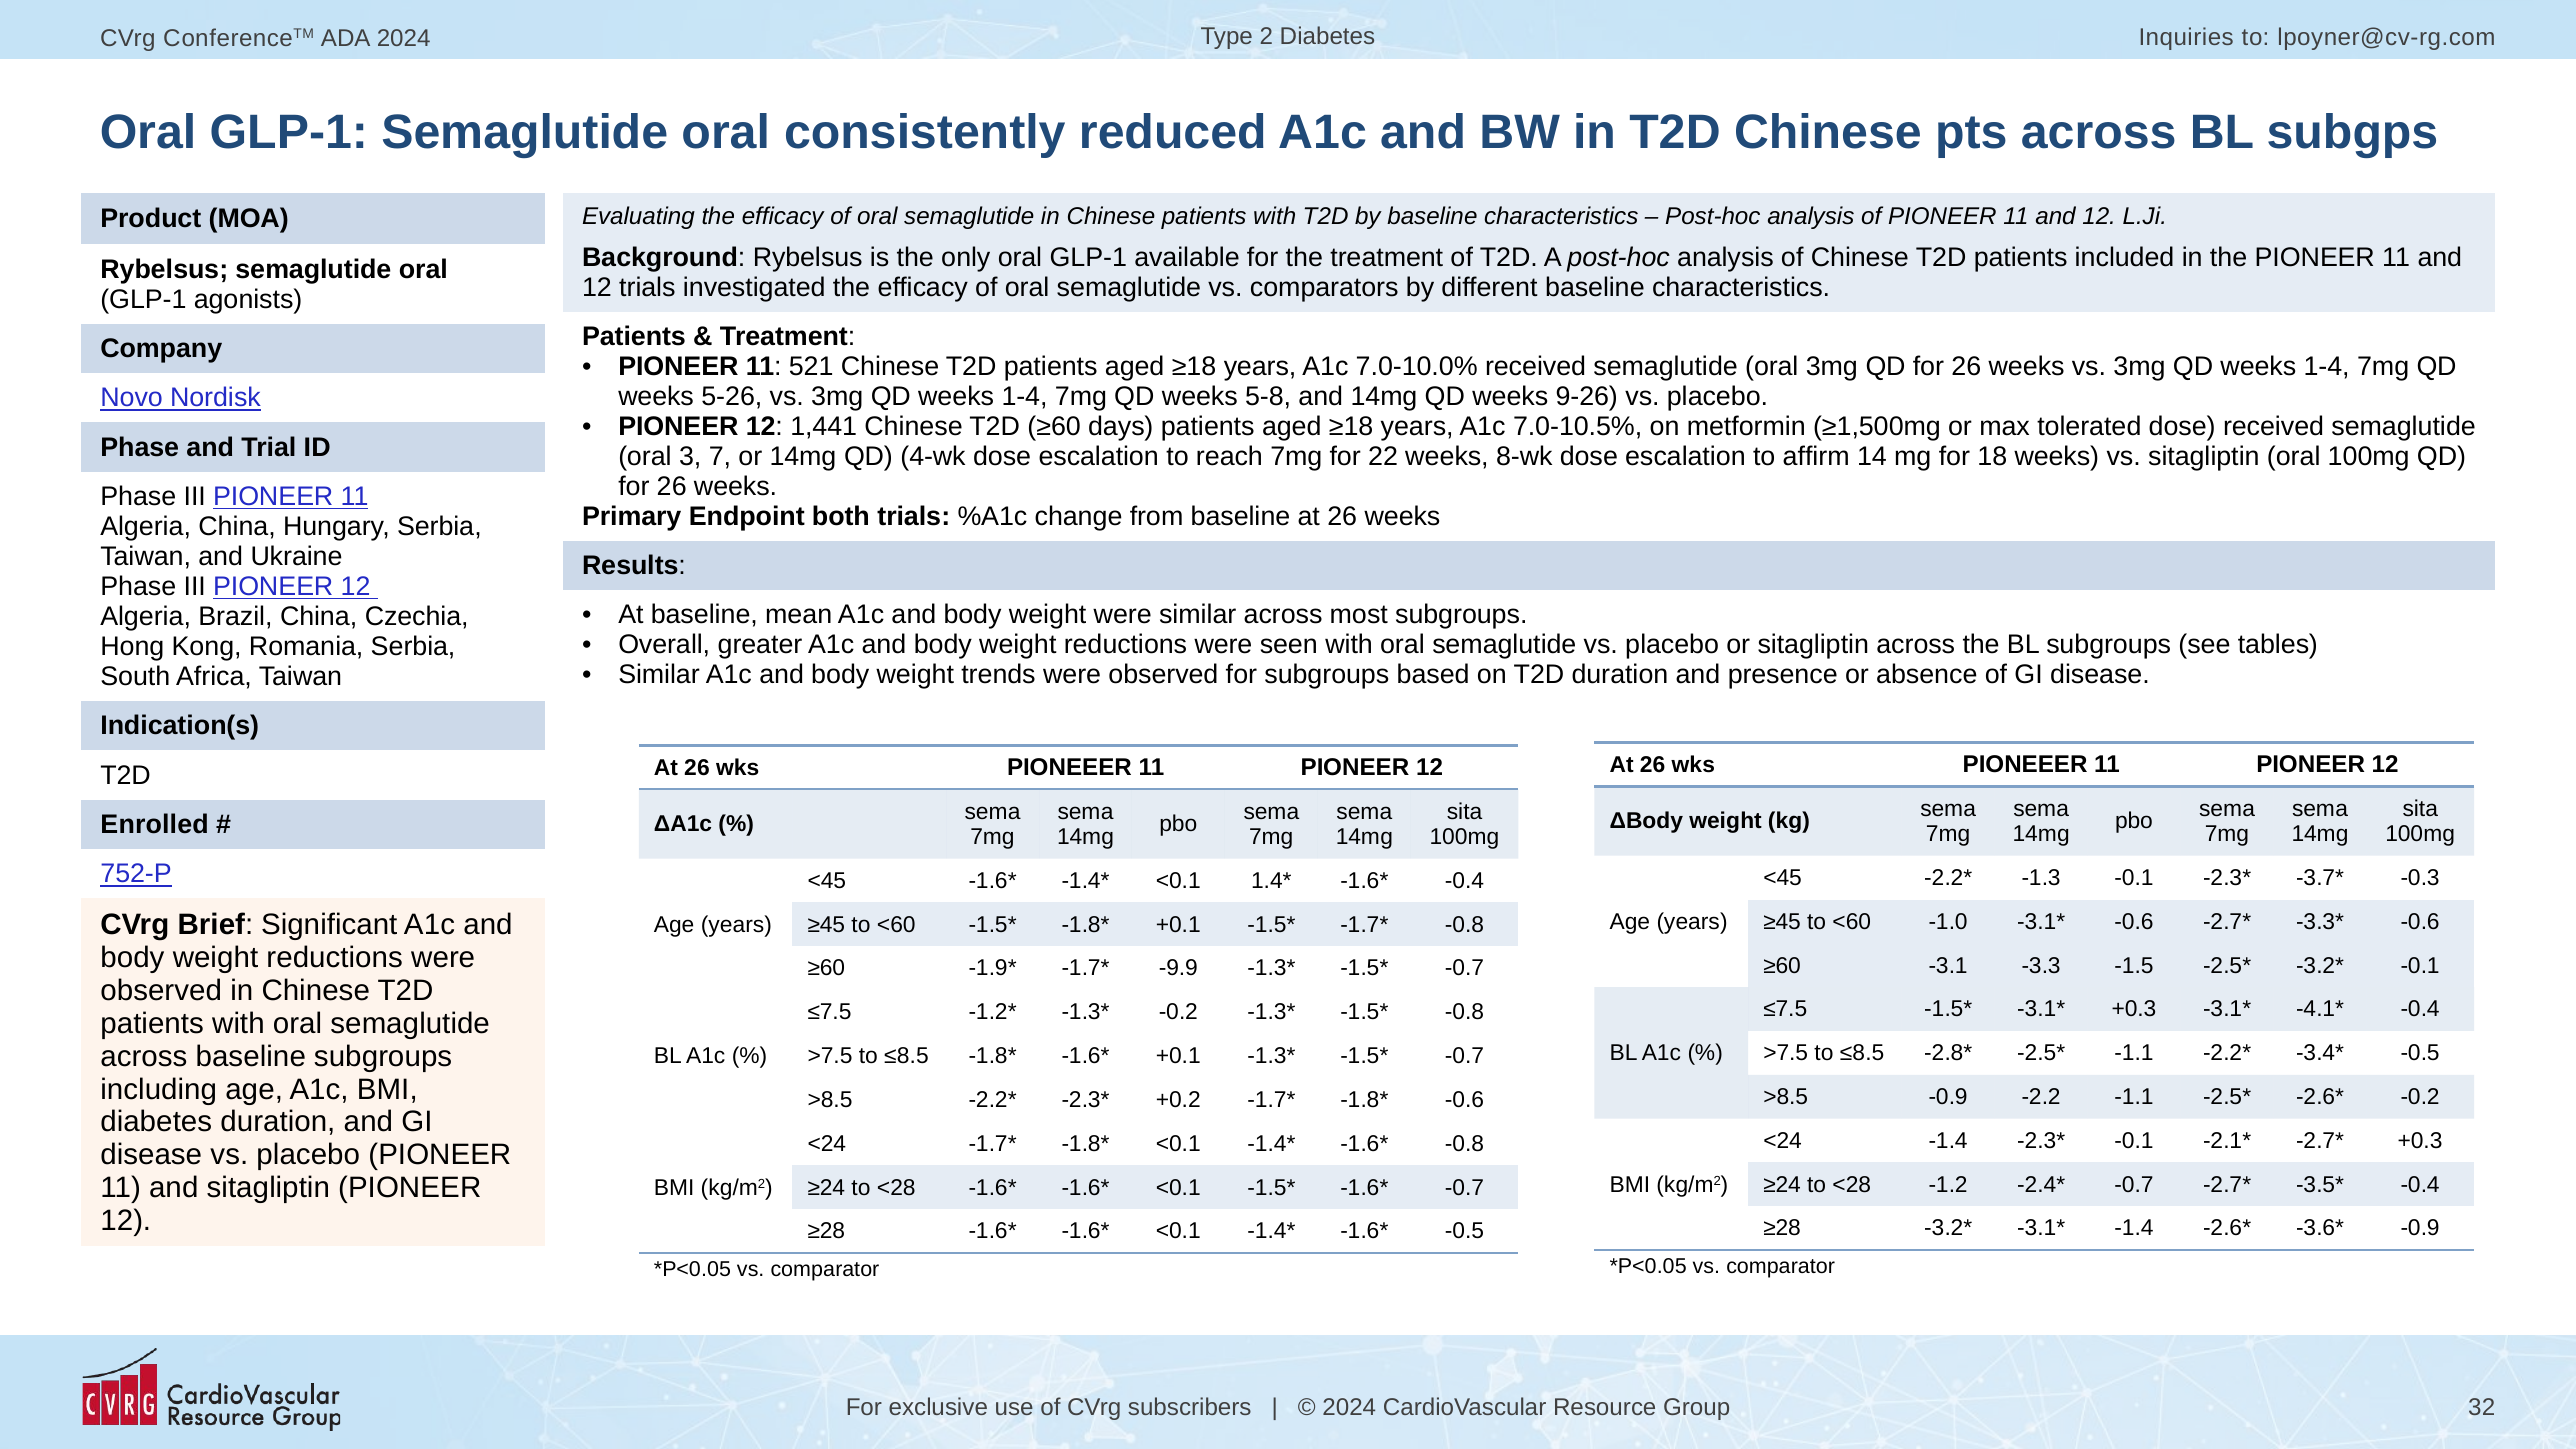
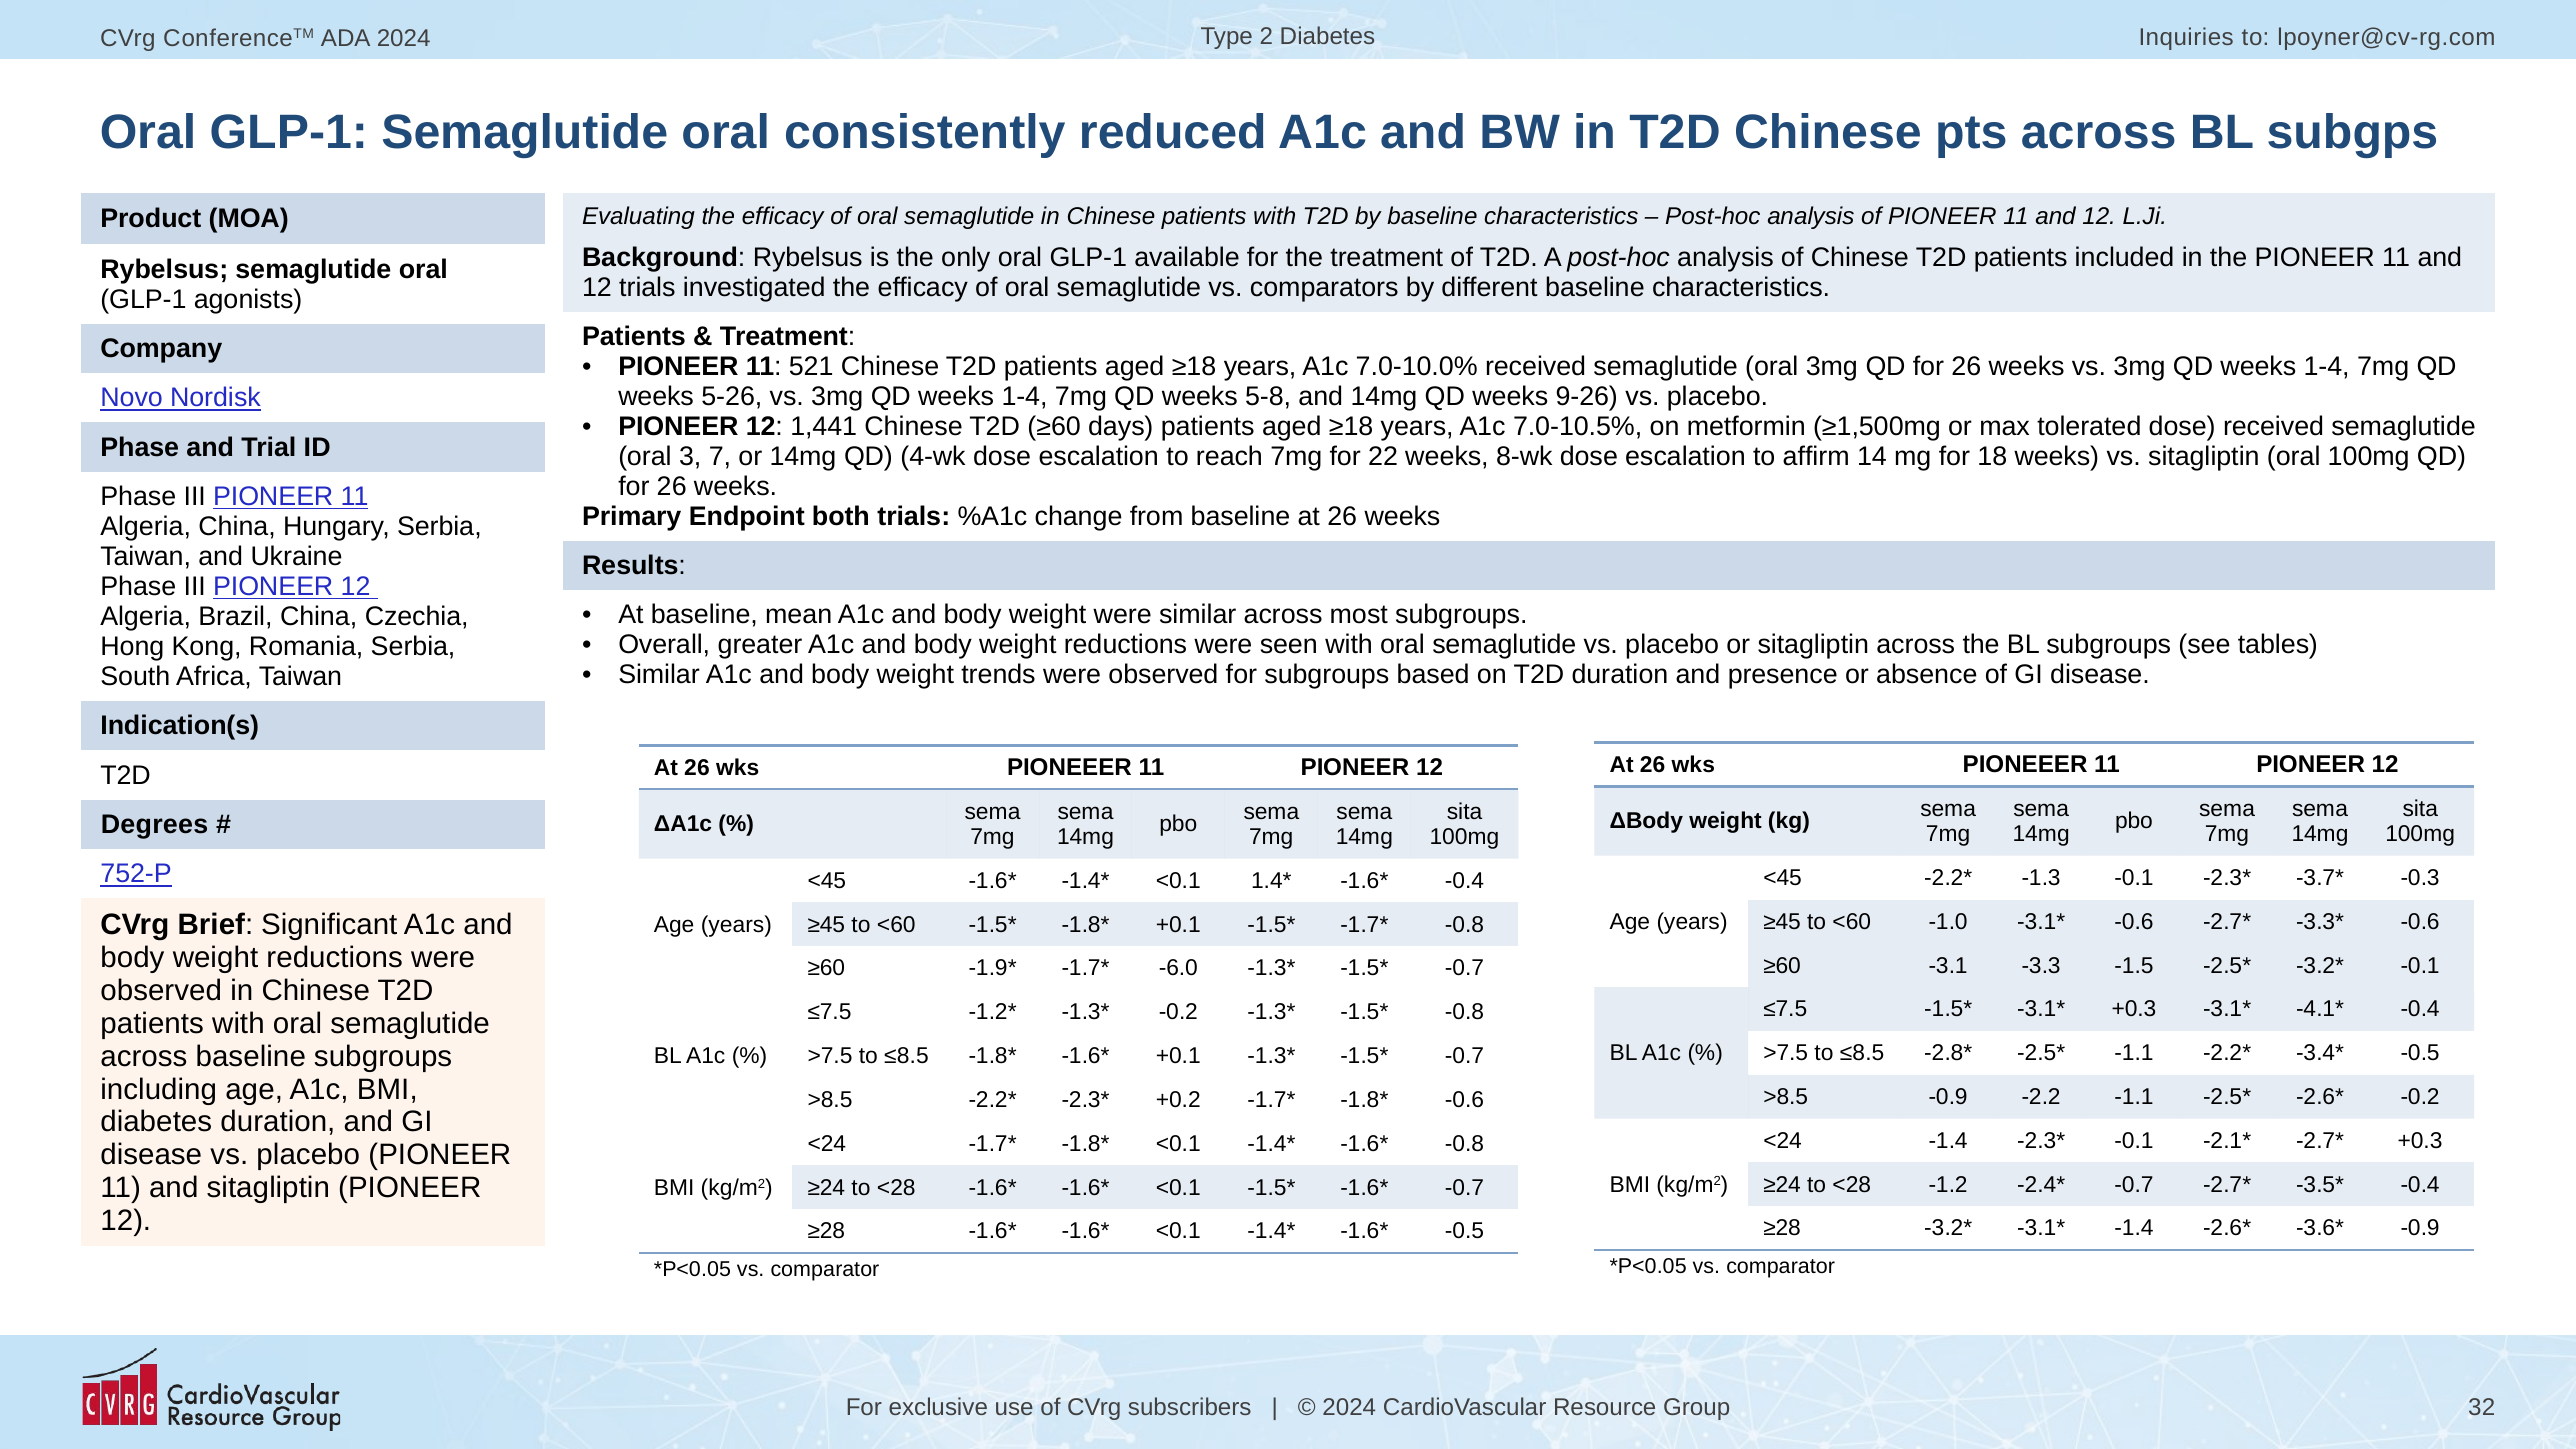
Enrolled: Enrolled -> Degrees (155, 825)
-9.9: -9.9 -> -6.0 (1178, 968)
